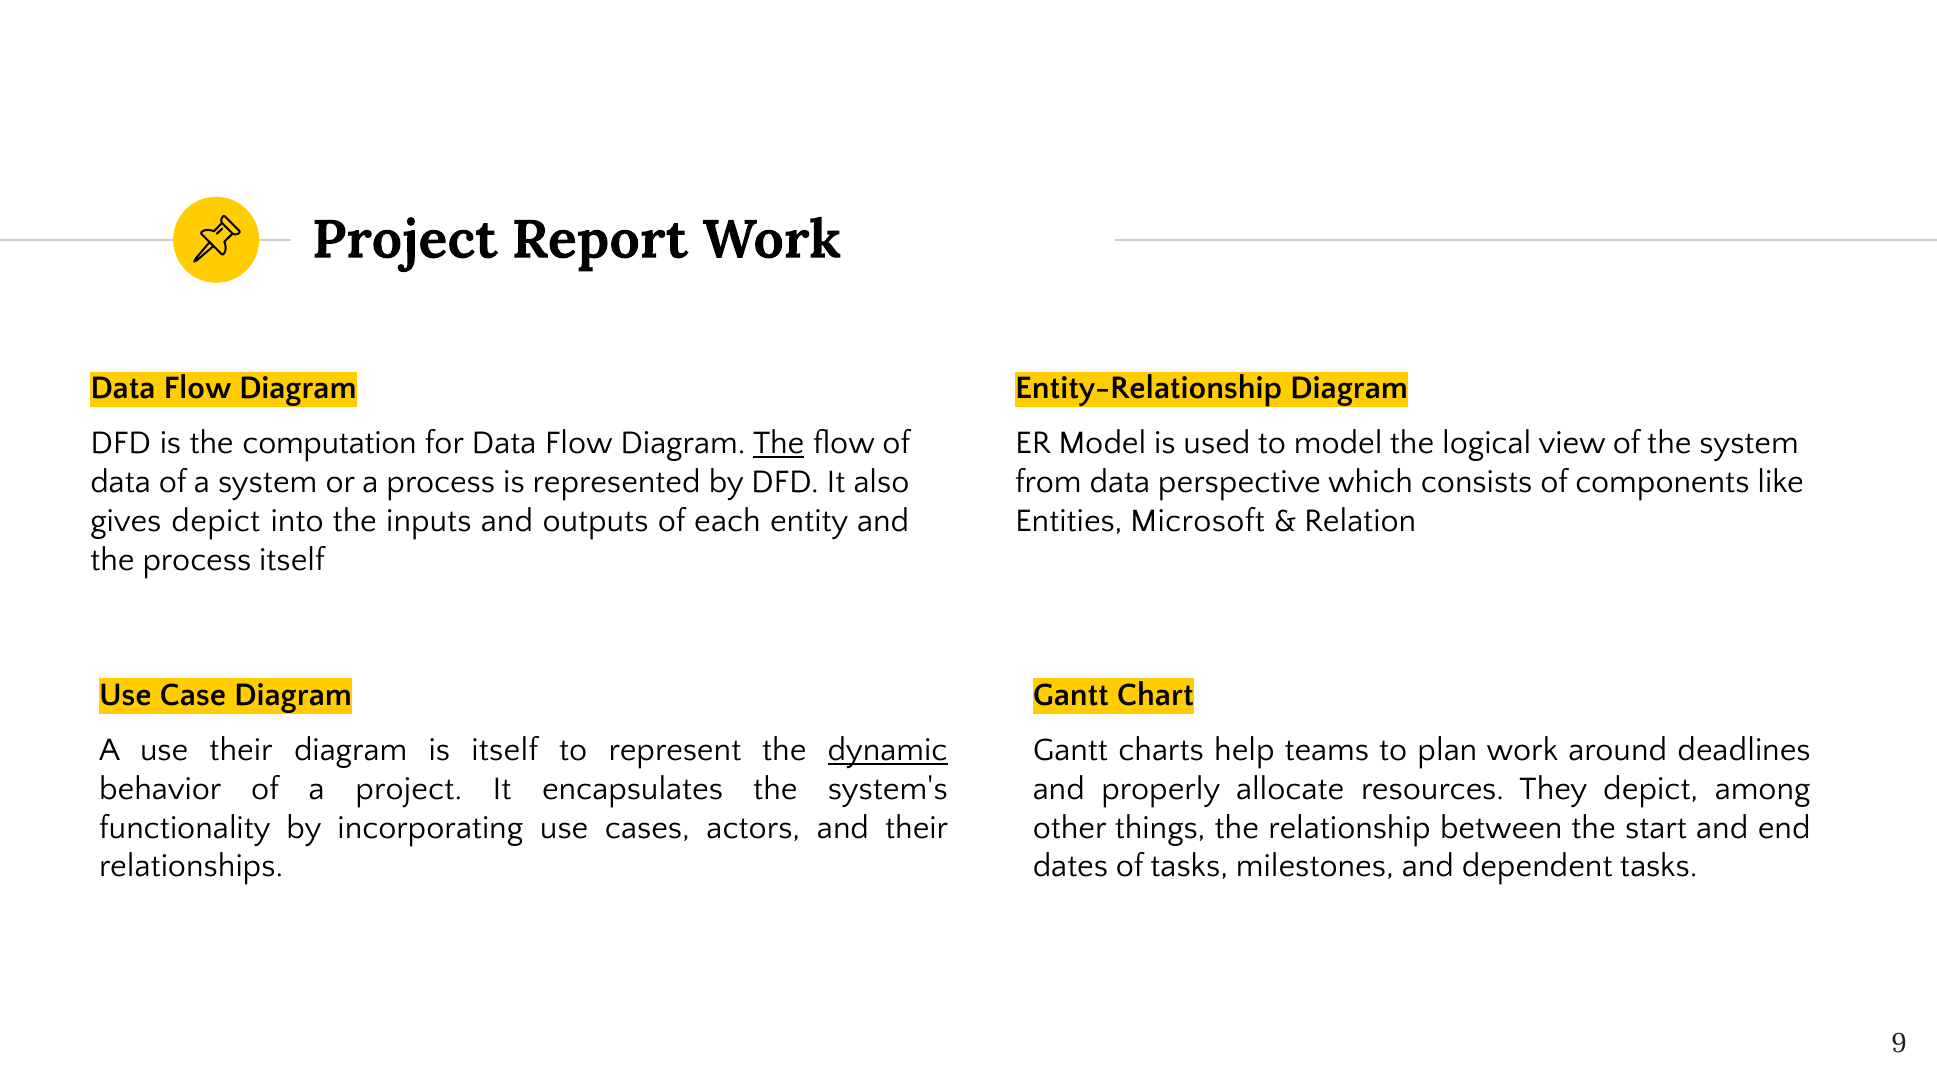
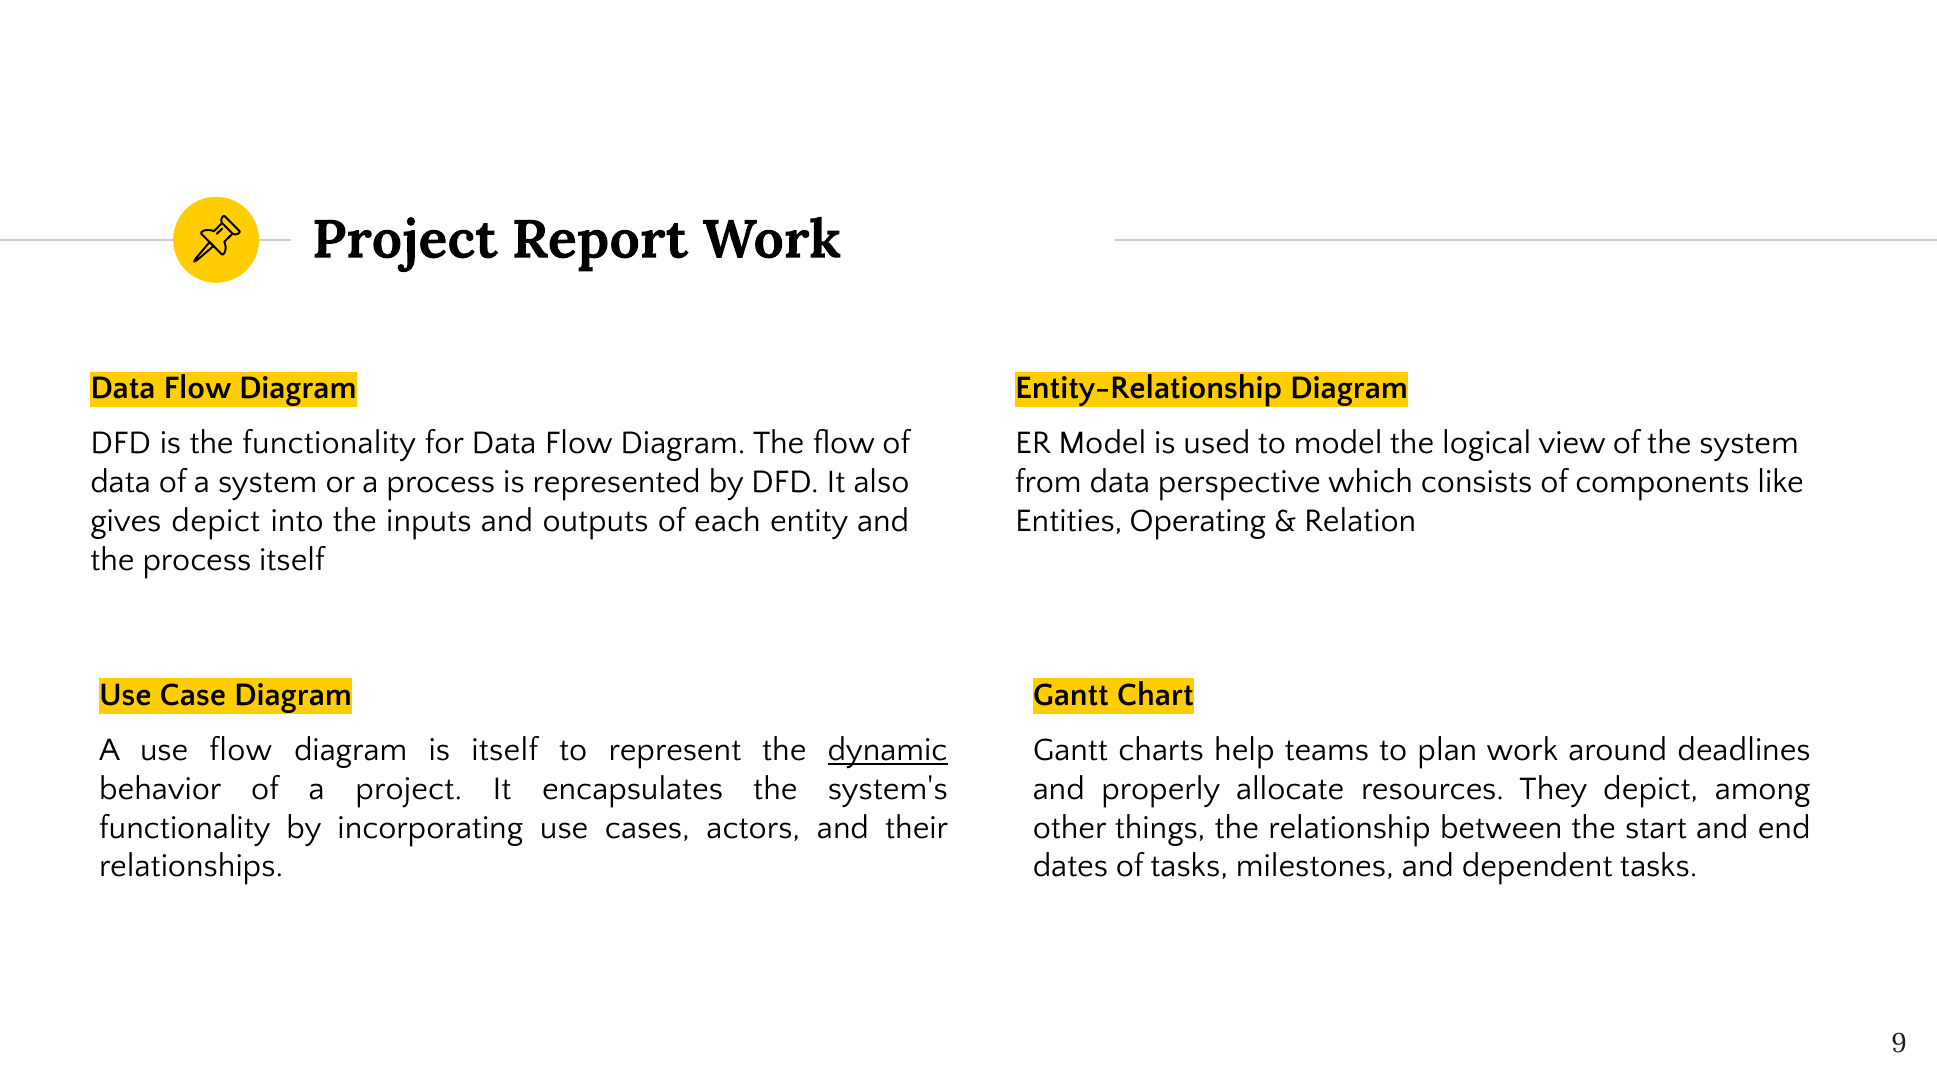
the computation: computation -> functionality (329, 443)
The underline: present -> none (779, 443)
Microsoft: Microsoft -> Operating (1198, 521)
use their: their -> flow (241, 750)
